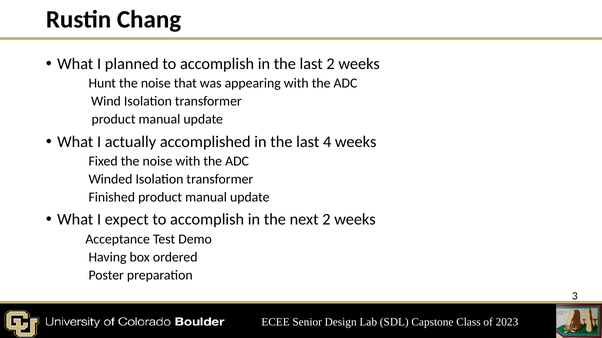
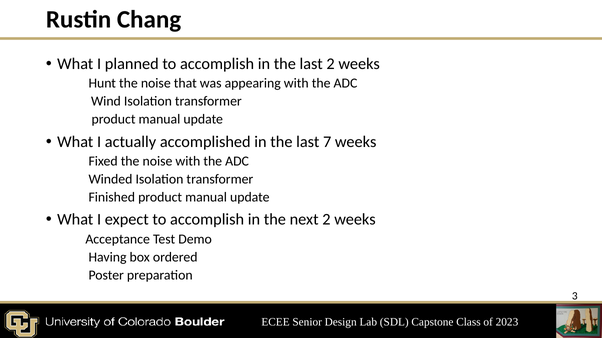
4: 4 -> 7 (327, 142)
